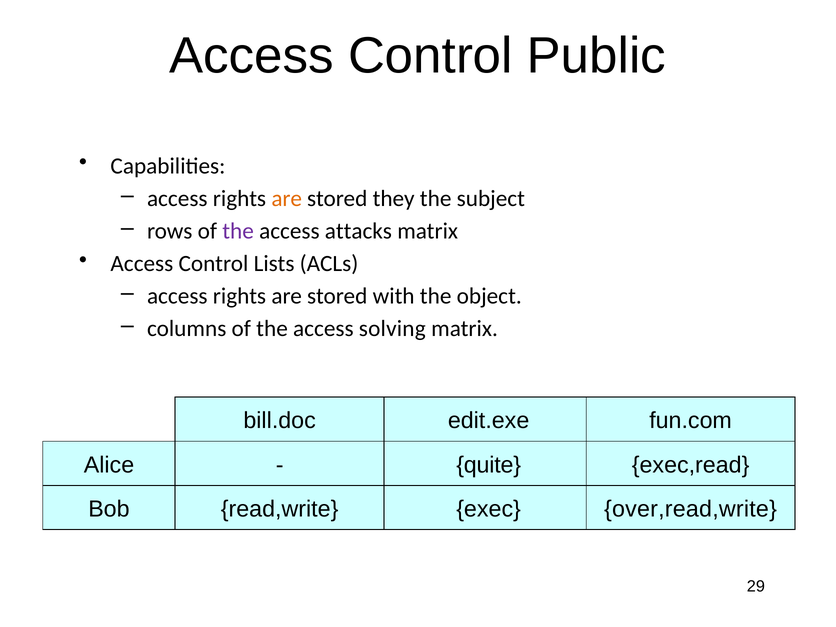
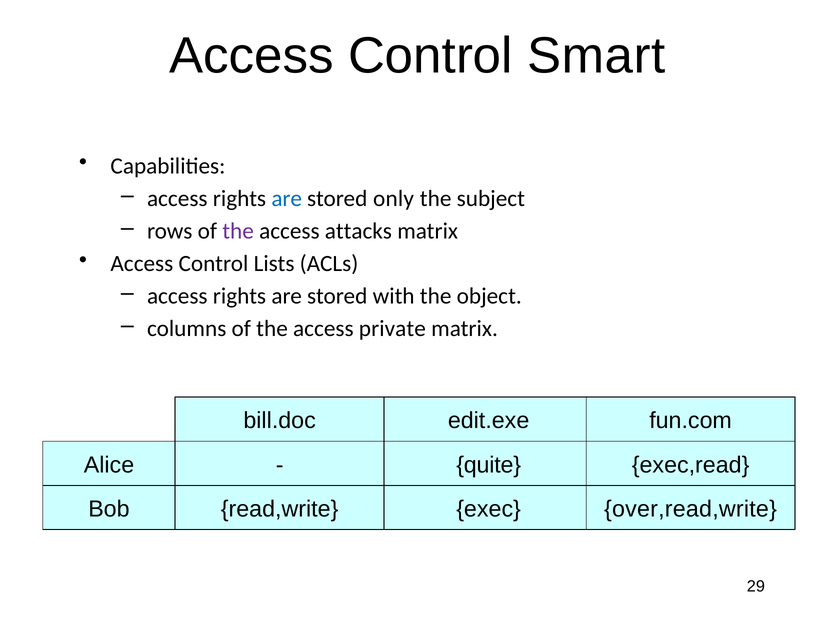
Public: Public -> Smart (596, 56)
are colour: orange -> blue (287, 199)
they: they -> only (394, 199)
solving: solving -> private (392, 329)
